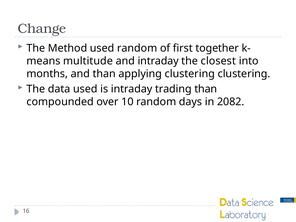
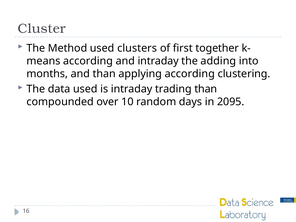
Change: Change -> Cluster (42, 29)
used random: random -> clusters (137, 48)
multitude: multitude -> according (88, 61)
closest: closest -> adding (218, 61)
applying clustering: clustering -> according (190, 74)
2082: 2082 -> 2095 (231, 102)
